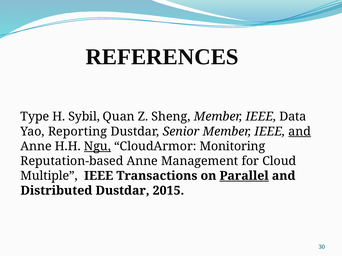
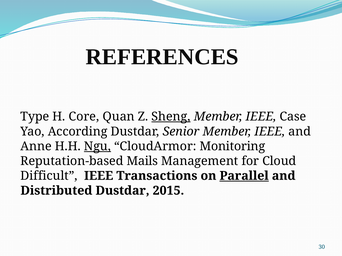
Sybil: Sybil -> Core (84, 117)
Sheng underline: none -> present (171, 117)
Data: Data -> Case (293, 117)
Reporting: Reporting -> According (78, 132)
and underline: present -> none (300, 132)
Reputation-based Anne: Anne -> Mails (142, 161)
Multiple: Multiple -> Difficult (49, 176)
